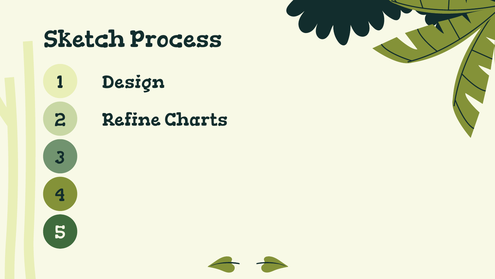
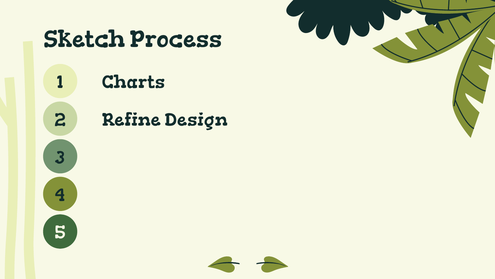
Design: Design -> Charts (133, 82)
Charts: Charts -> Design (196, 120)
